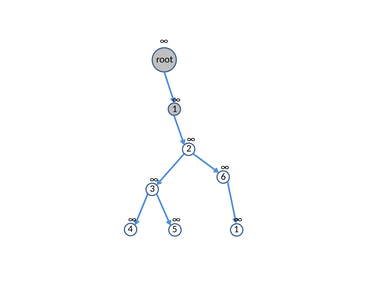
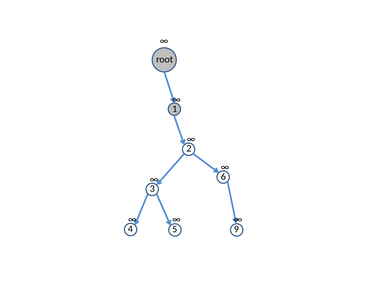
4 1: 1 -> 9 (236, 229)
